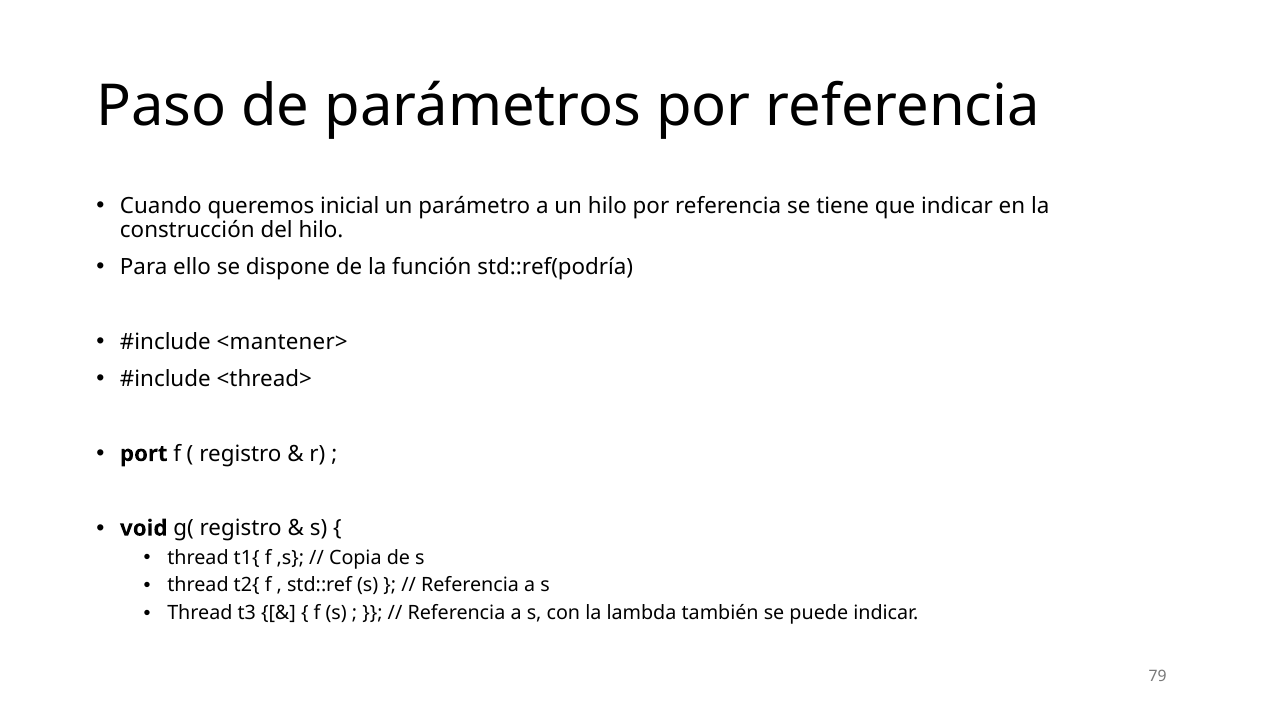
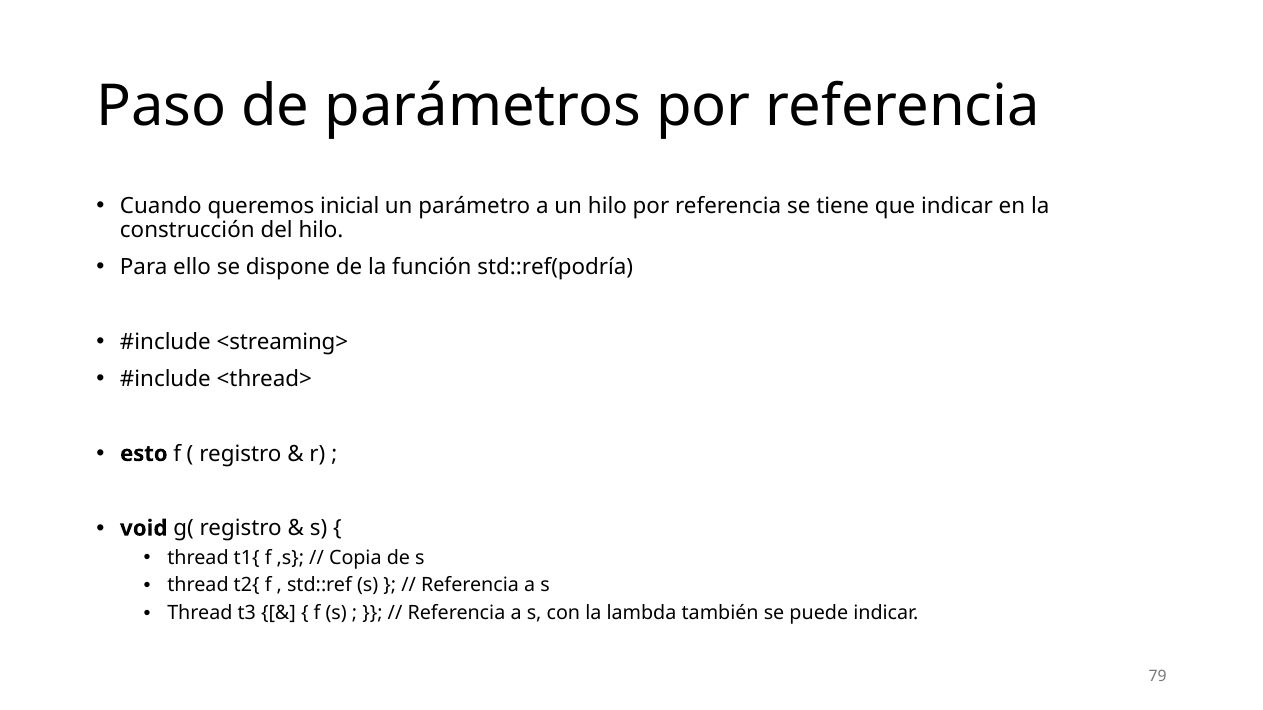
<mantener>: <mantener> -> <streaming> (282, 342)
port: port -> esto (144, 454)
